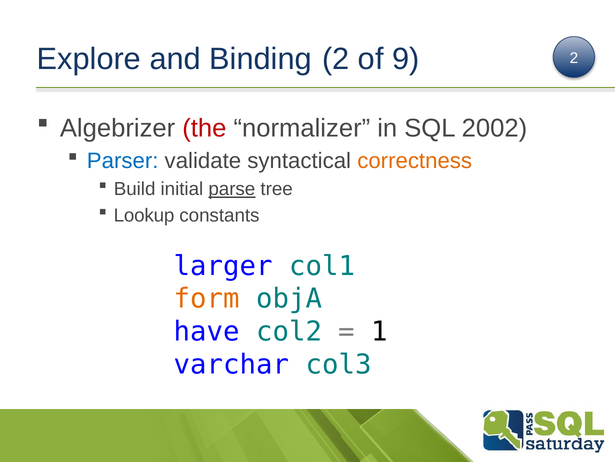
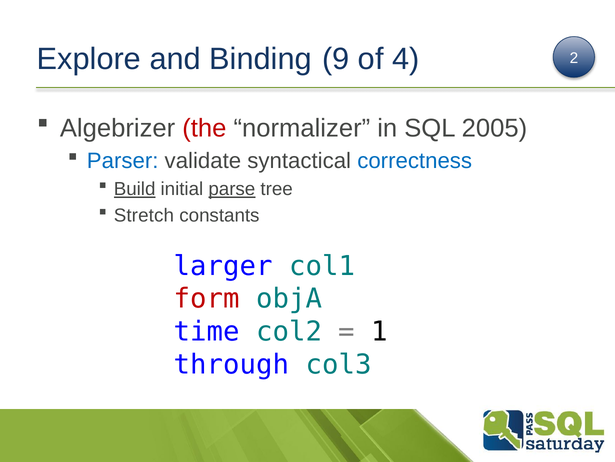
Binding 2: 2 -> 9 (336, 59)
9: 9 -> 4 (406, 59)
2002: 2002 -> 2005 (494, 128)
correctness colour: orange -> blue (415, 161)
Build underline: none -> present (135, 189)
Lookup: Lookup -> Stretch (144, 215)
form colour: orange -> red (207, 298)
have: have -> time (207, 331)
varchar: varchar -> through (232, 364)
